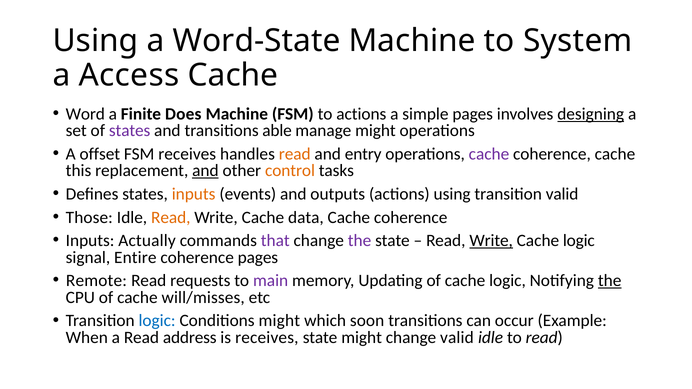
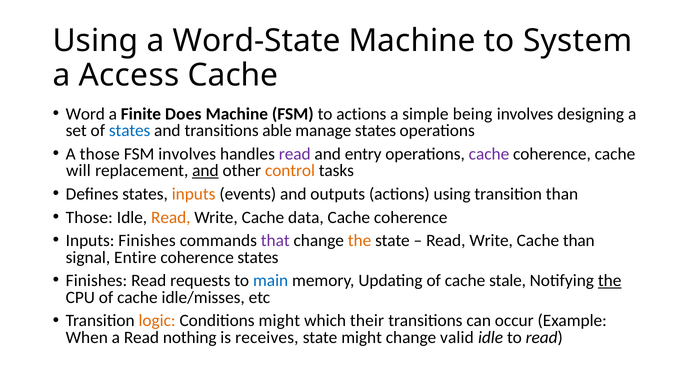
simple pages: pages -> being (473, 114)
designing underline: present -> none (591, 114)
states colour: purple -> blue (130, 131)
manage might: might -> states (376, 131)
A offset: offset -> those (100, 154)
FSM receives: receives -> involves (187, 154)
read colour: orange -> purple (295, 154)
this: this -> will (78, 171)
transition valid: valid -> than (562, 194)
Inputs Actually: Actually -> Finishes (147, 241)
the colour: purple -> orange (360, 241)
Write underline: present -> none (491, 241)
logic: logic -> than (579, 241)
coherence pages: pages -> states (258, 258)
Remote: Remote -> Finishes (96, 281)
main colour: purple -> blue (271, 281)
of cache logic: logic -> stale (508, 281)
will/misses: will/misses -> idle/misses (203, 298)
logic colour: blue -> orange (157, 321)
soon: soon -> their (367, 321)
address: address -> nothing (190, 338)
